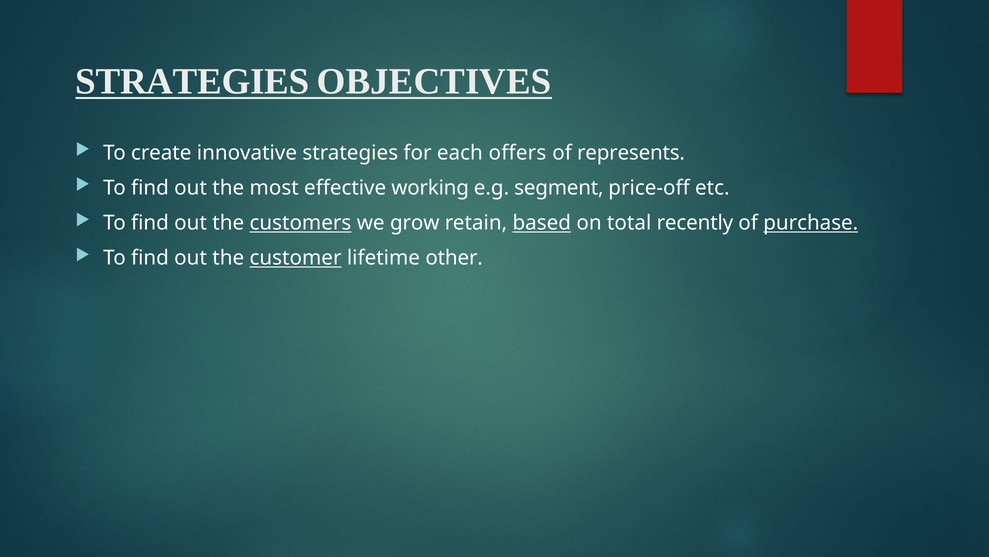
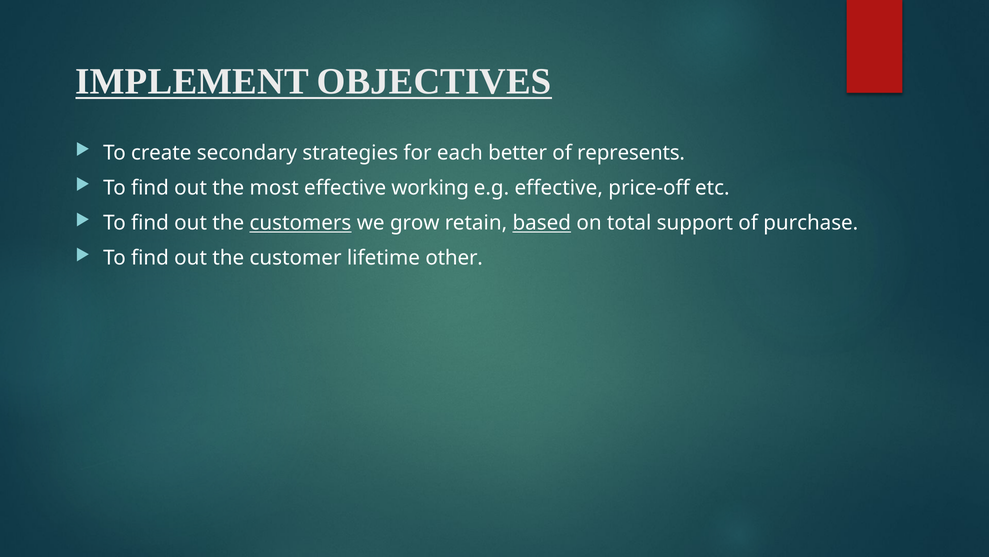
STRATEGIES: STRATEGIES -> IMPLEMENT (192, 81)
innovative: innovative -> secondary (247, 153)
offers: offers -> better (518, 153)
e.g segment: segment -> effective (559, 188)
recently: recently -> support (695, 223)
purchase underline: present -> none (811, 223)
customer underline: present -> none (296, 258)
